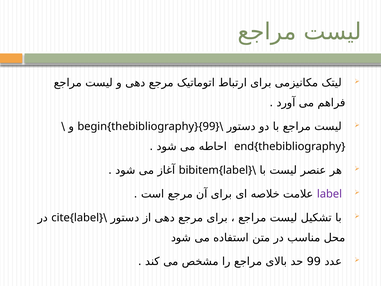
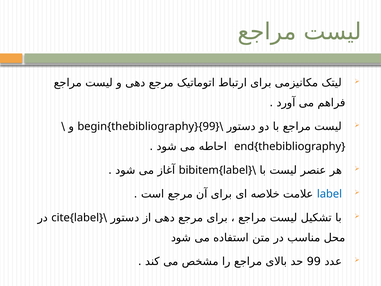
label colour: purple -> blue (329, 194)
